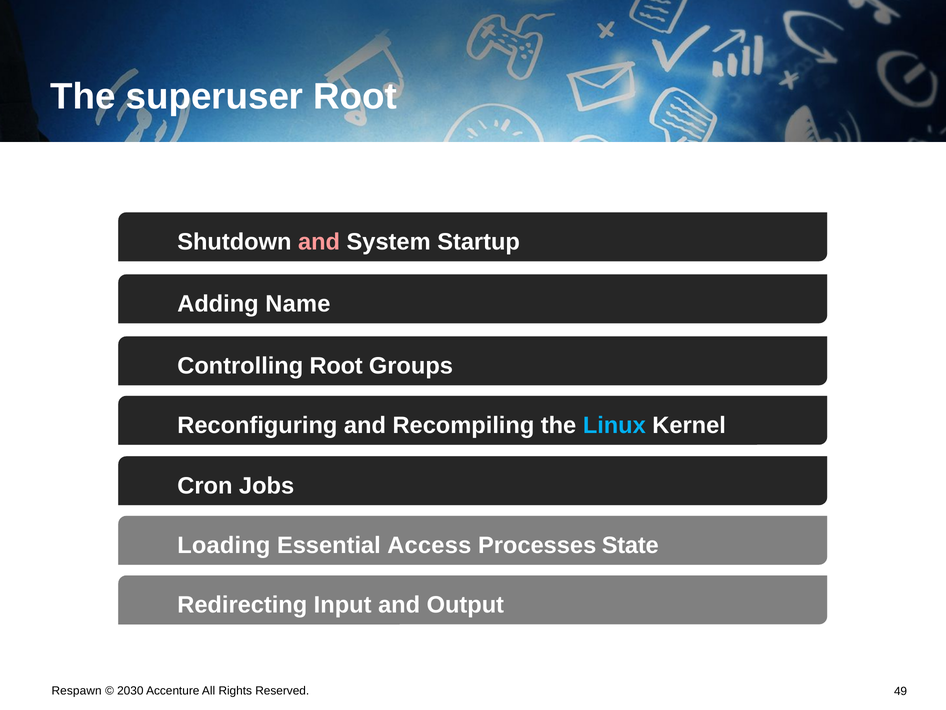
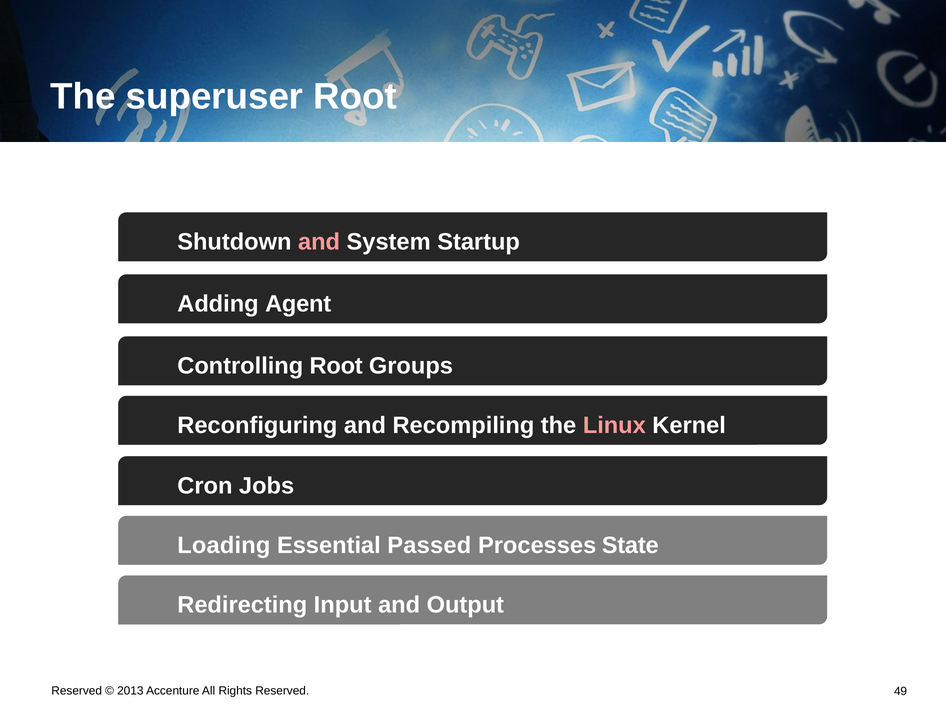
Name: Name -> Agent (298, 304)
Linux colour: light blue -> pink (614, 425)
Access: Access -> Passed (429, 545)
Respawn: Respawn -> Reserved (77, 691)
2030: 2030 -> 2013 (130, 691)
